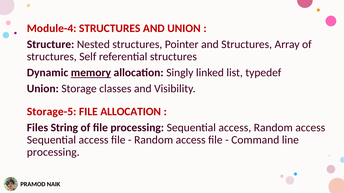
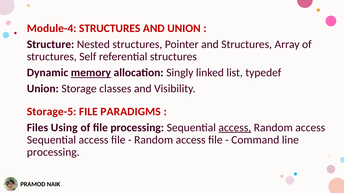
FILE ALLOCATION: ALLOCATION -> PARADIGMS (131, 112)
String: String -> Using (64, 128)
access underline: none -> present (235, 128)
